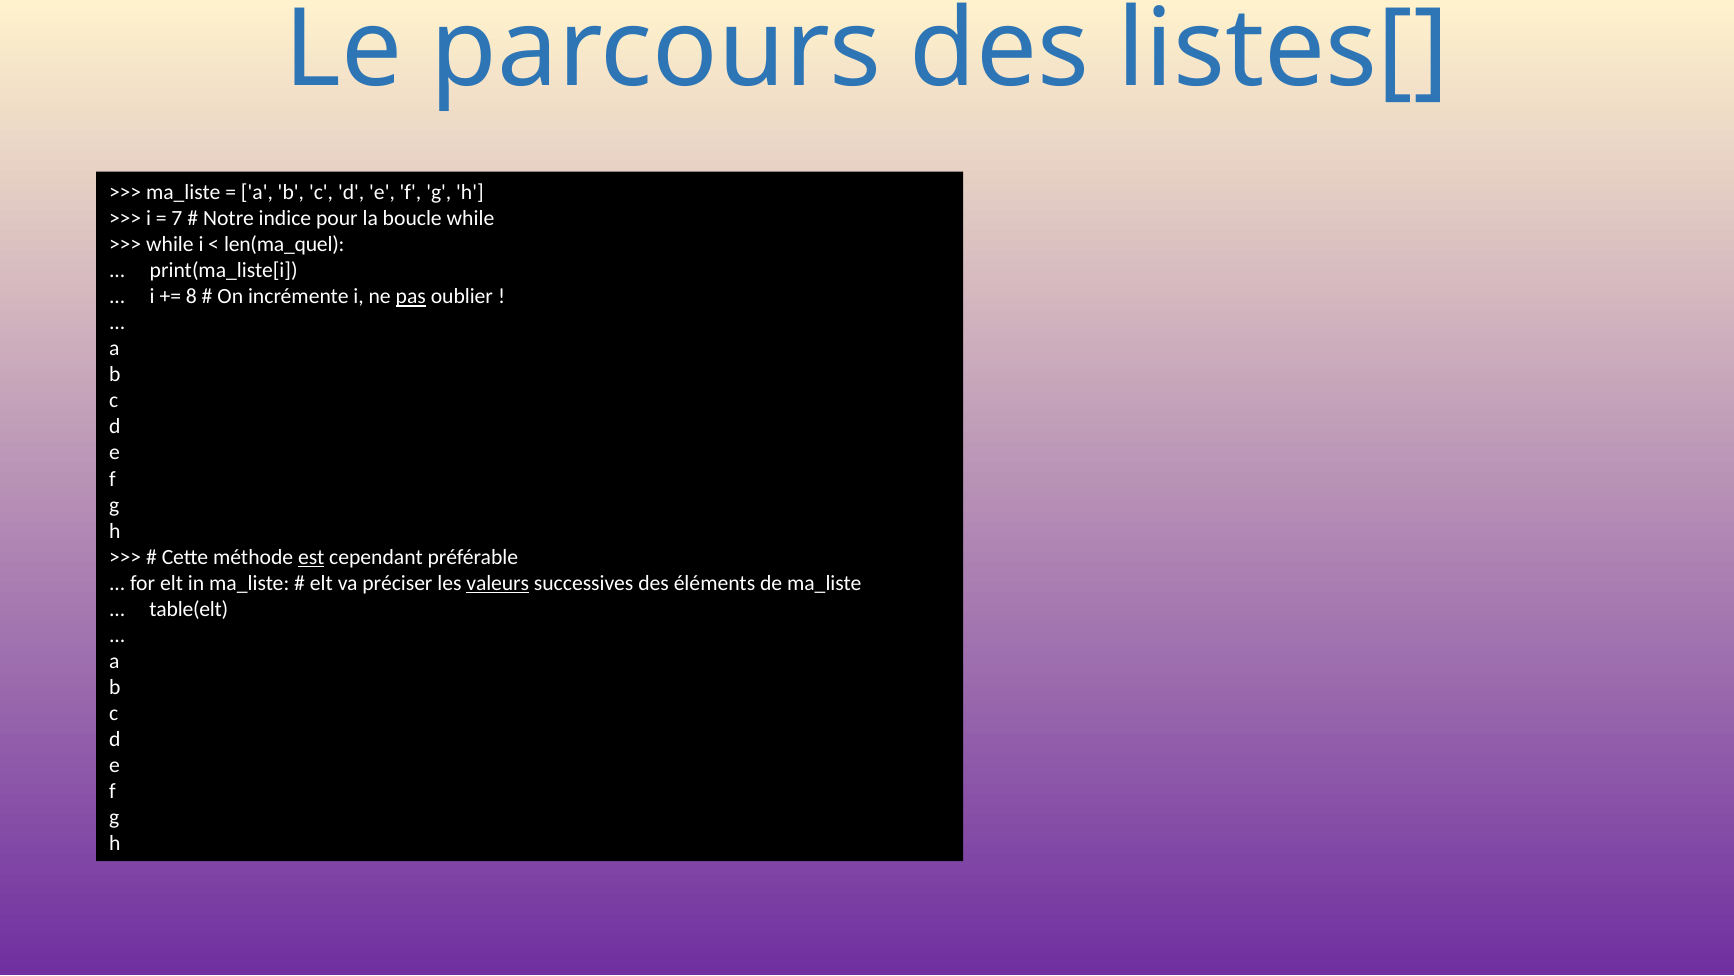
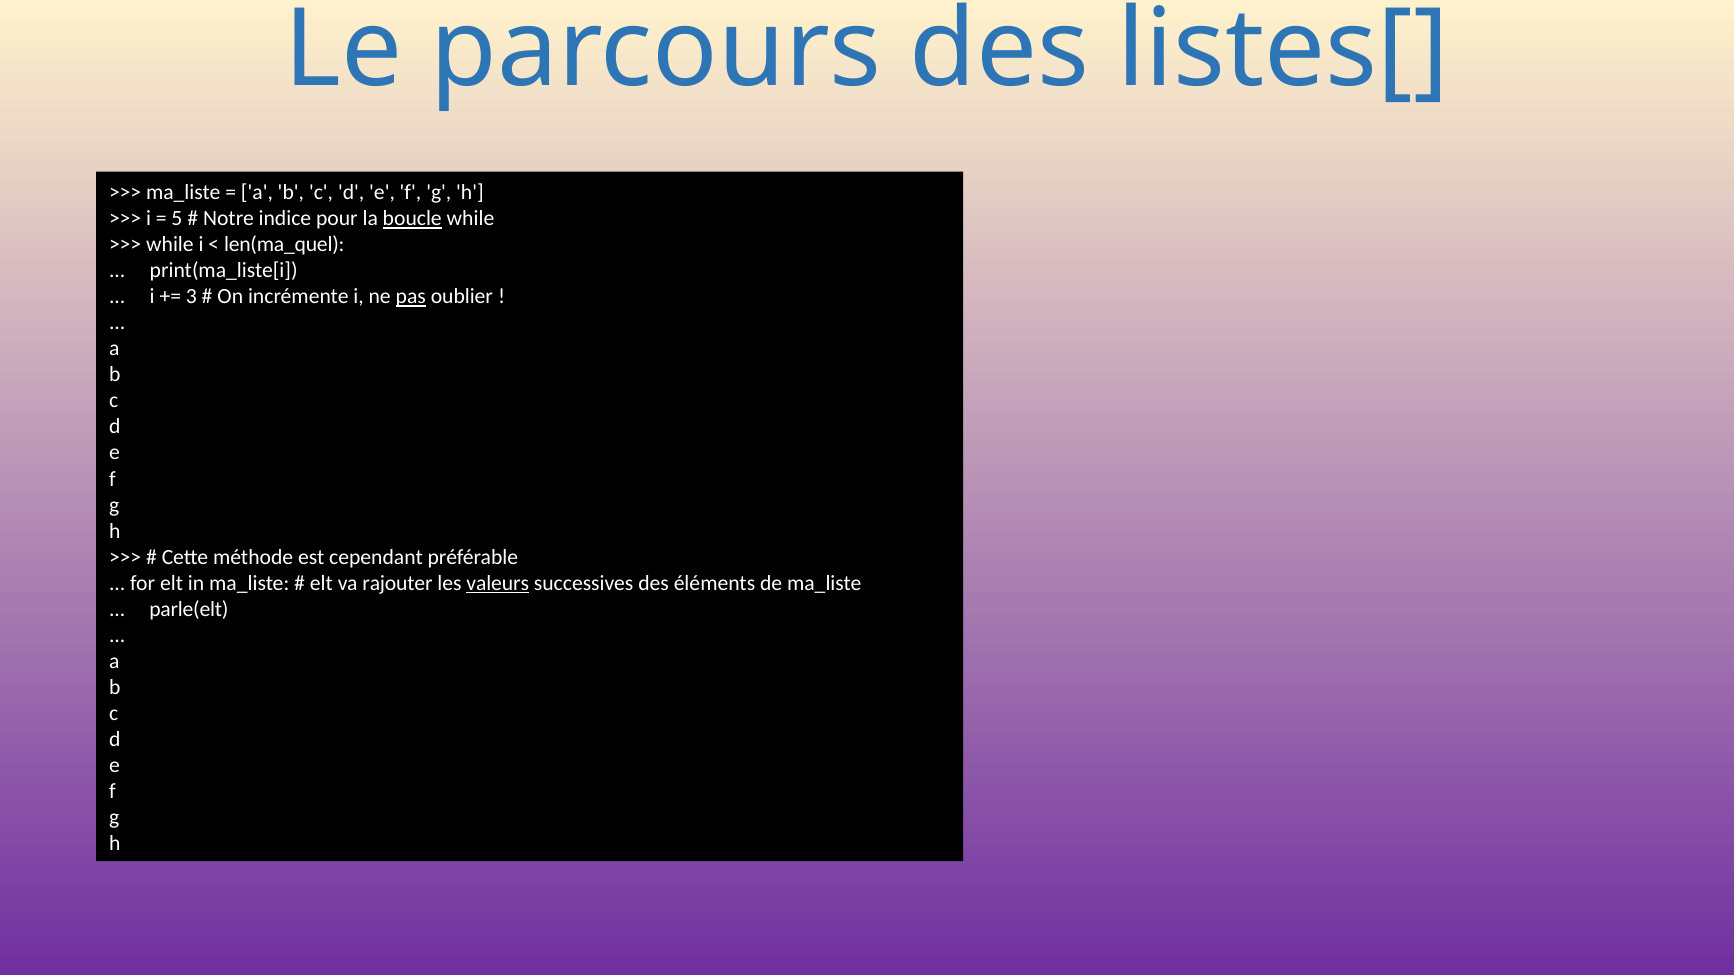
7: 7 -> 5 (177, 218)
boucle underline: none -> present (412, 218)
8: 8 -> 3 (191, 296)
est underline: present -> none (311, 557)
préciser: préciser -> rajouter (397, 583)
table(elt: table(elt -> parle(elt (189, 609)
